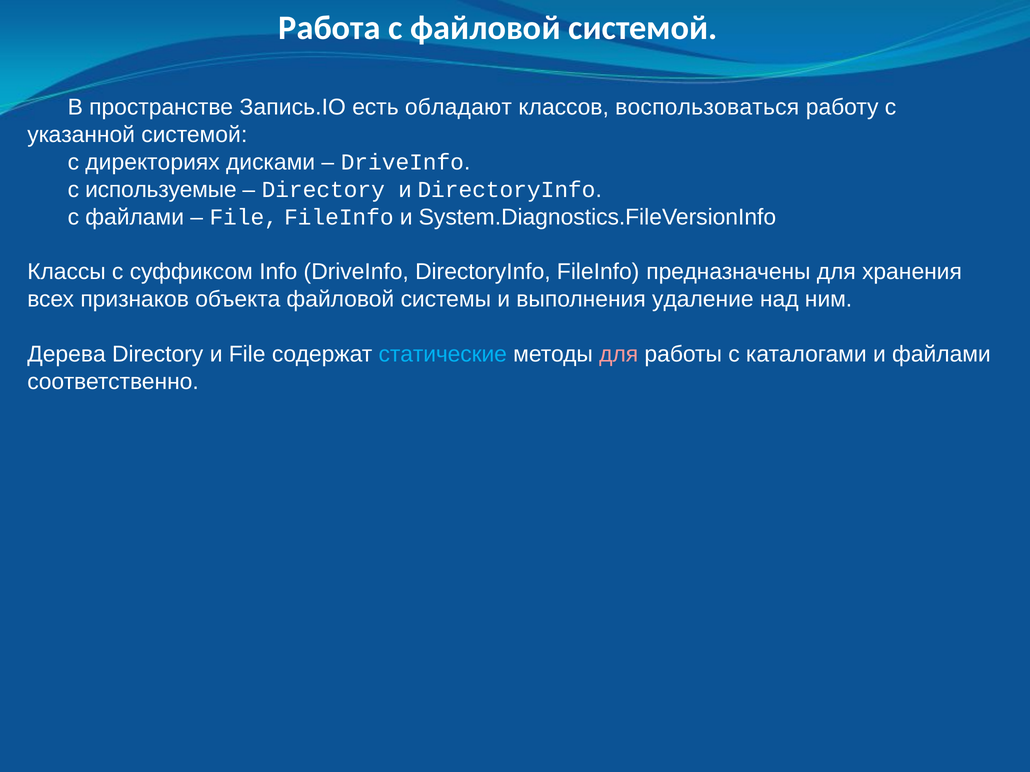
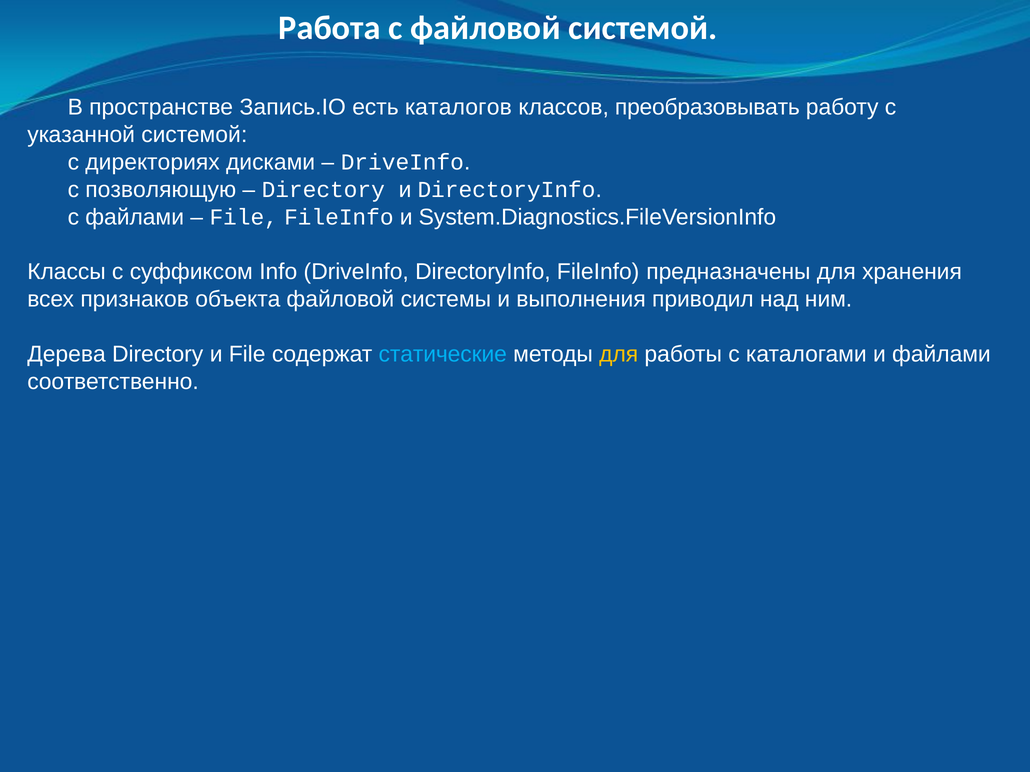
обладают: обладают -> каталогов (458, 107)
воспользоваться: воспользоваться -> преобразовывать (707, 107)
используемые: используемые -> позволяющую (161, 190)
удаление: удаление -> приводил (703, 300)
для colour: pink -> yellow (619, 354)
